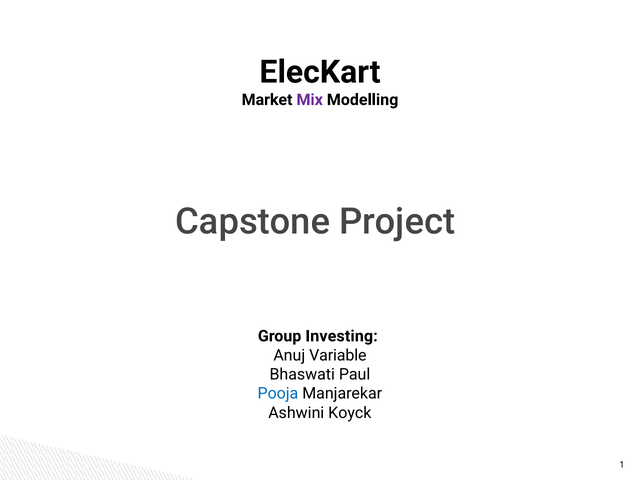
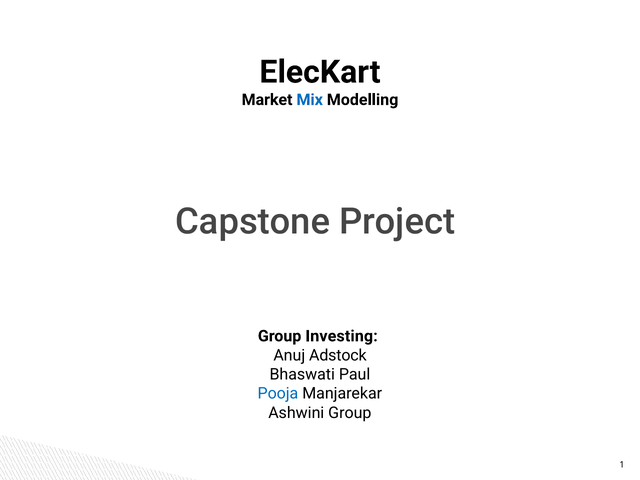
Mix colour: purple -> blue (310, 100)
Variable: Variable -> Adstock (338, 355)
Ashwini Koyck: Koyck -> Group (350, 413)
